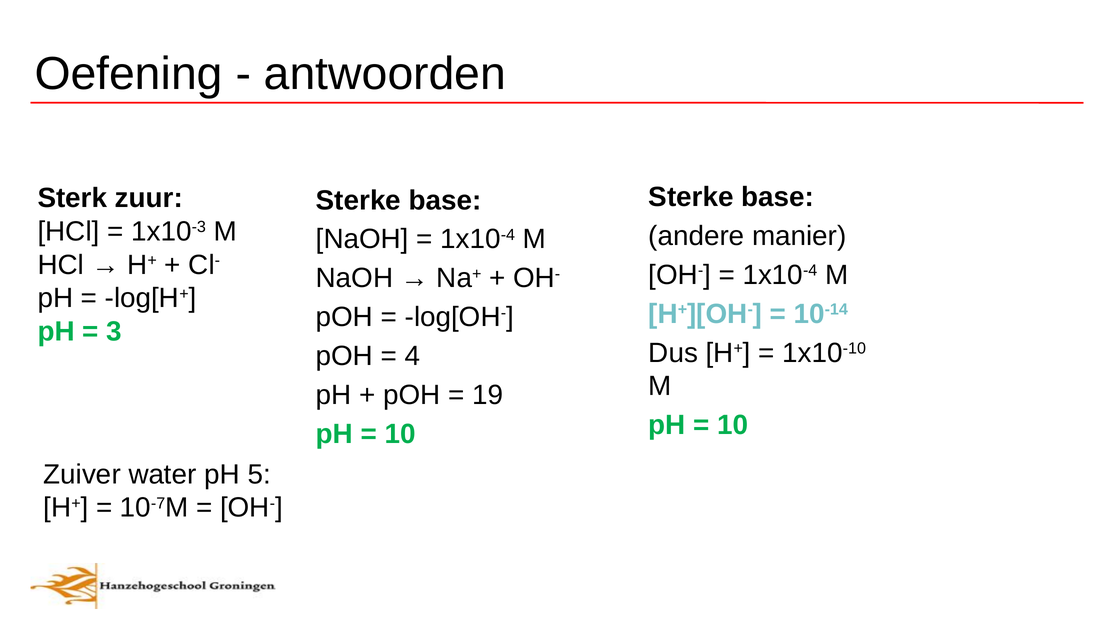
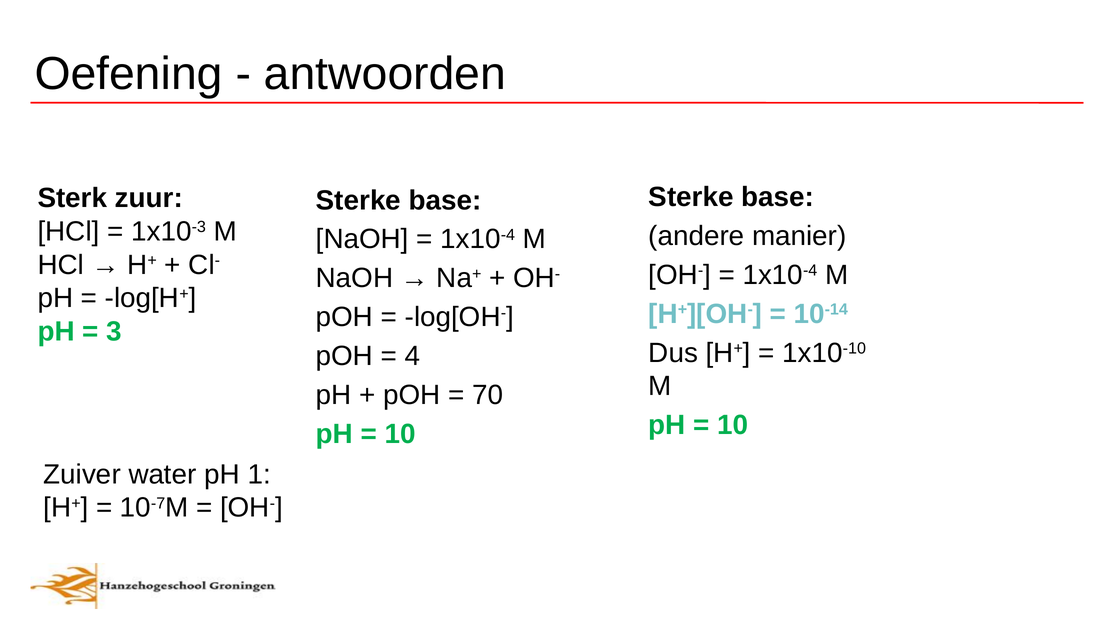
19: 19 -> 70 (488, 395)
5: 5 -> 1 (259, 475)
